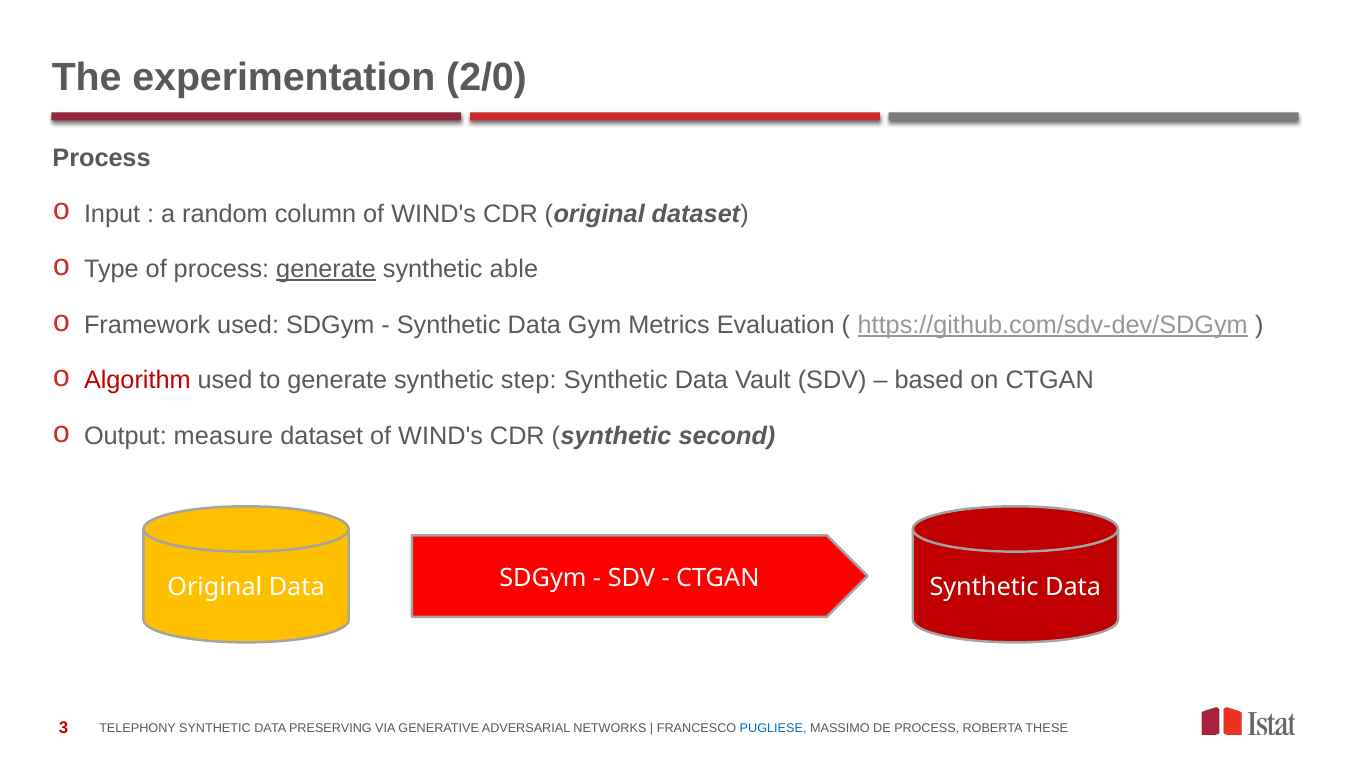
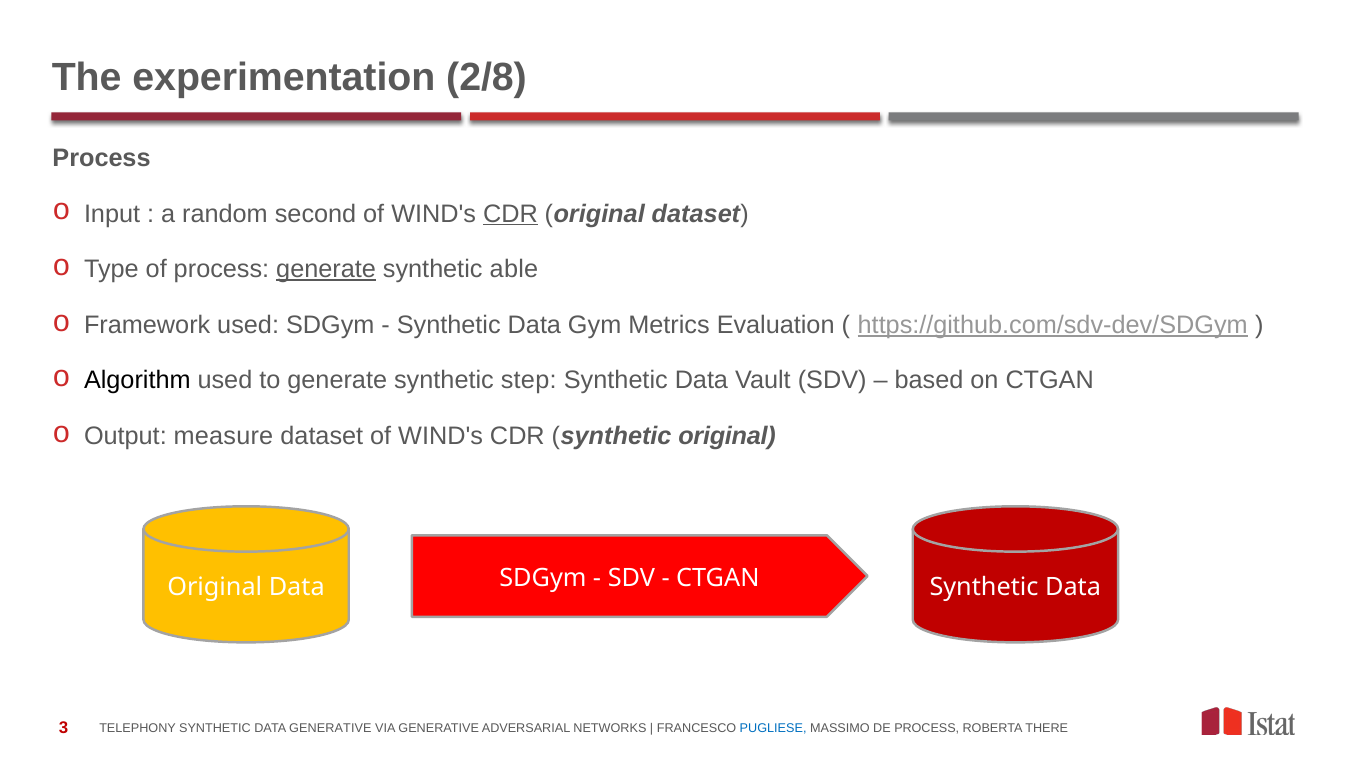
2/0: 2/0 -> 2/8 (487, 77)
column: column -> second (316, 214)
CDR underline: none -> present (510, 214)
Algorithm colour: red -> black (137, 381)
synthetic second: second -> original (727, 436)
DATA PRESERVING: PRESERVING -> GENERATIVE (330, 729)
THESE: THESE -> THERE (1047, 729)
